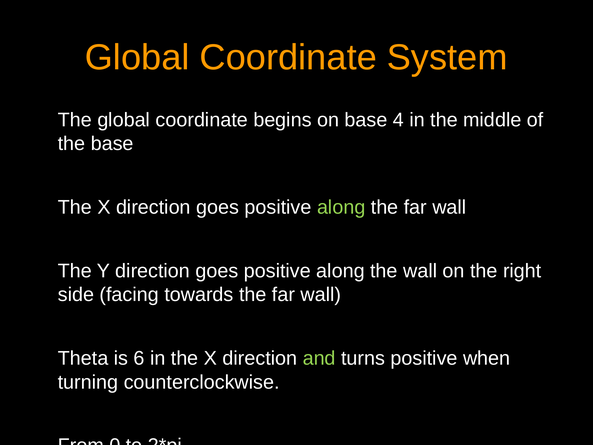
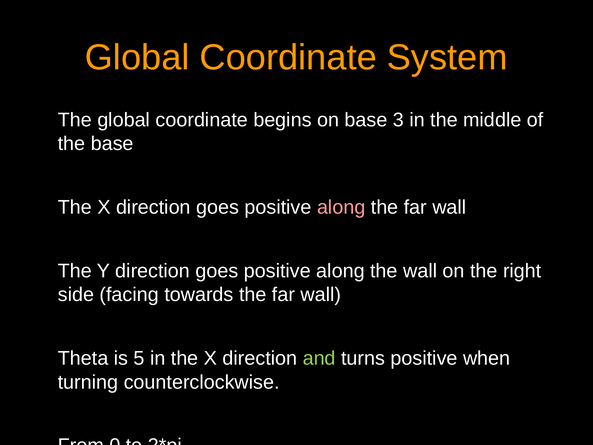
4: 4 -> 3 (398, 120)
along colour: light green -> pink (341, 207)
6: 6 -> 5 (139, 358)
